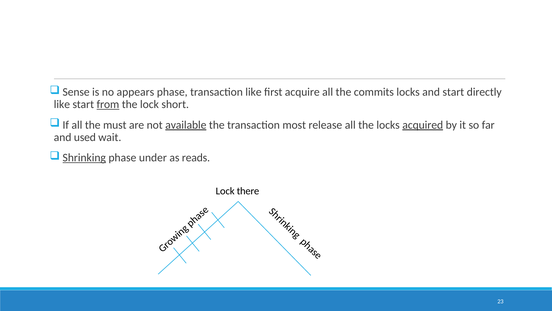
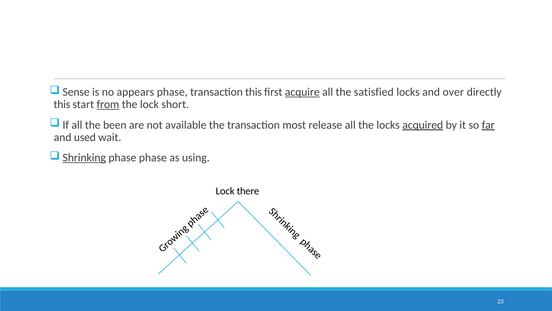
transaction like: like -> this (254, 92)
acquire underline: none -> present (302, 92)
commits: commits -> satisfied (374, 92)
and start: start -> over (453, 92)
like: like -> this (62, 104)
must: must -> been (115, 125)
available underline: present -> none (186, 125)
far underline: none -> present (488, 125)
phase under: under -> phase (153, 158)
reads: reads -> using (196, 158)
